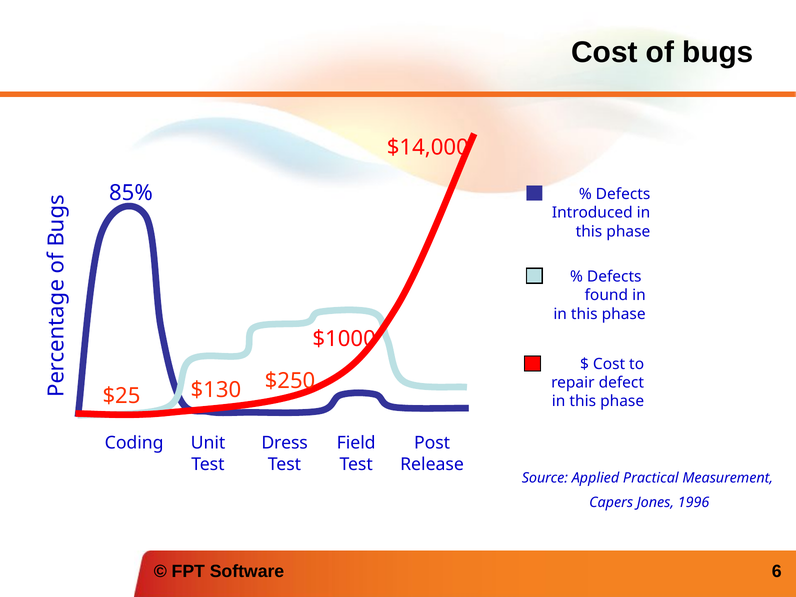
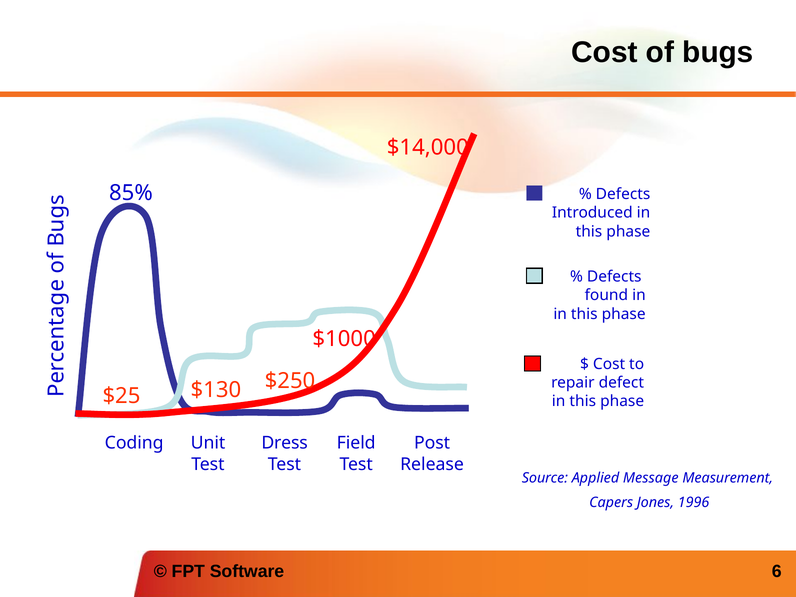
Practical: Practical -> Message (651, 478)
